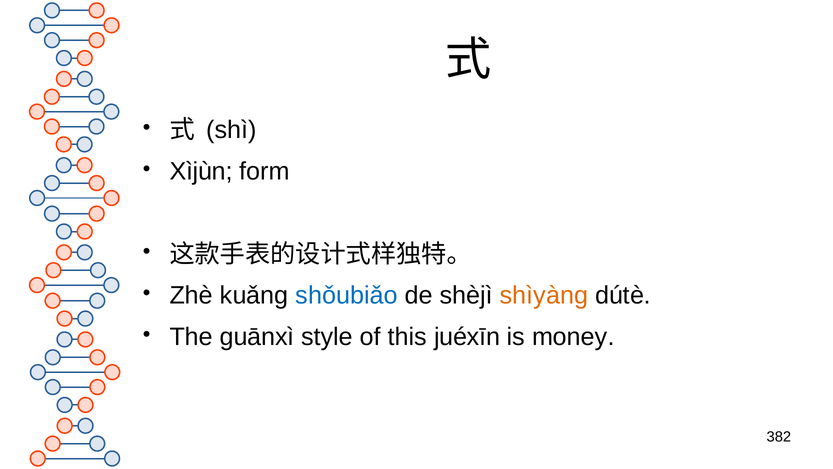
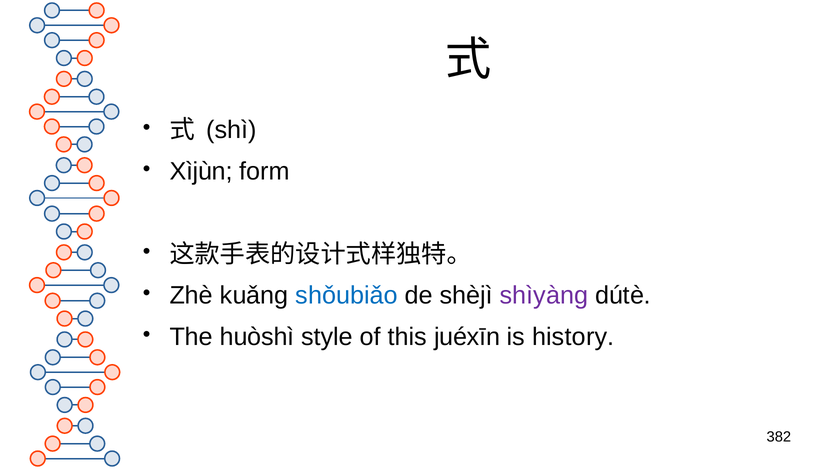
shìyàng colour: orange -> purple (544, 295)
guānxì: guānxì -> huòshì (257, 337)
money: money -> history (573, 337)
